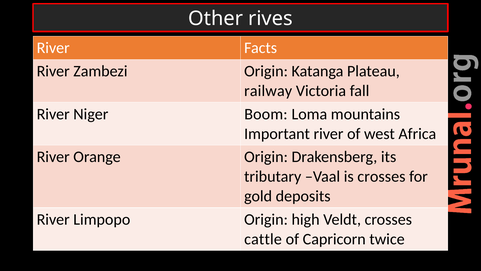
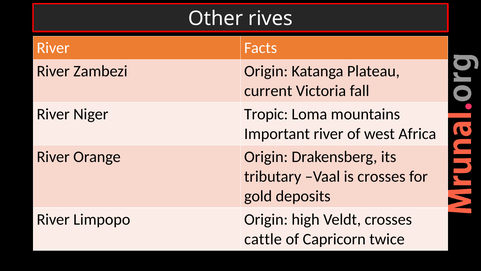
railway: railway -> current (268, 91)
Boom: Boom -> Tropic (266, 114)
